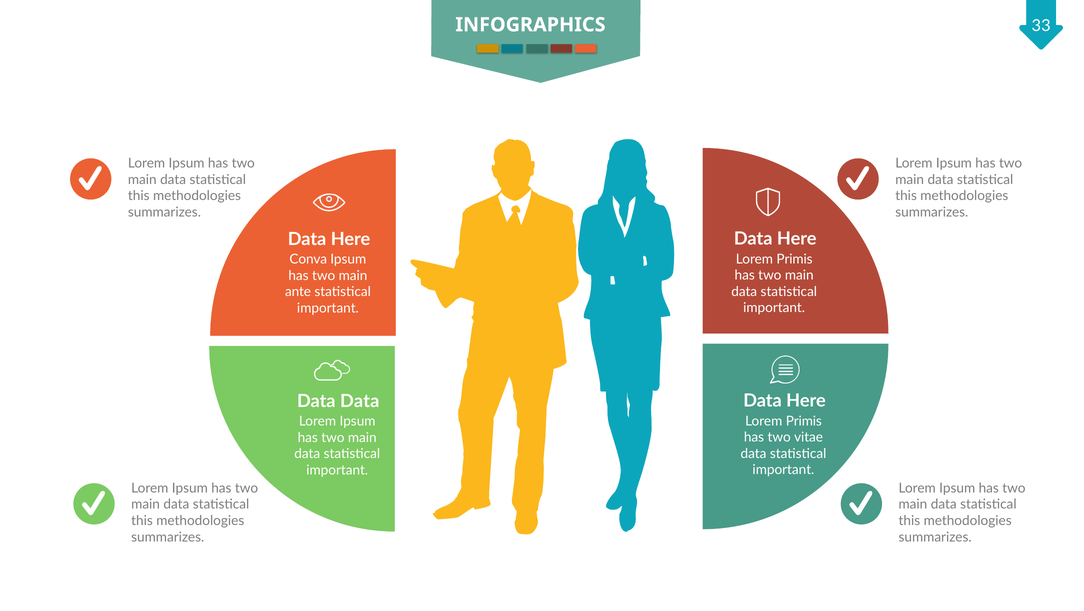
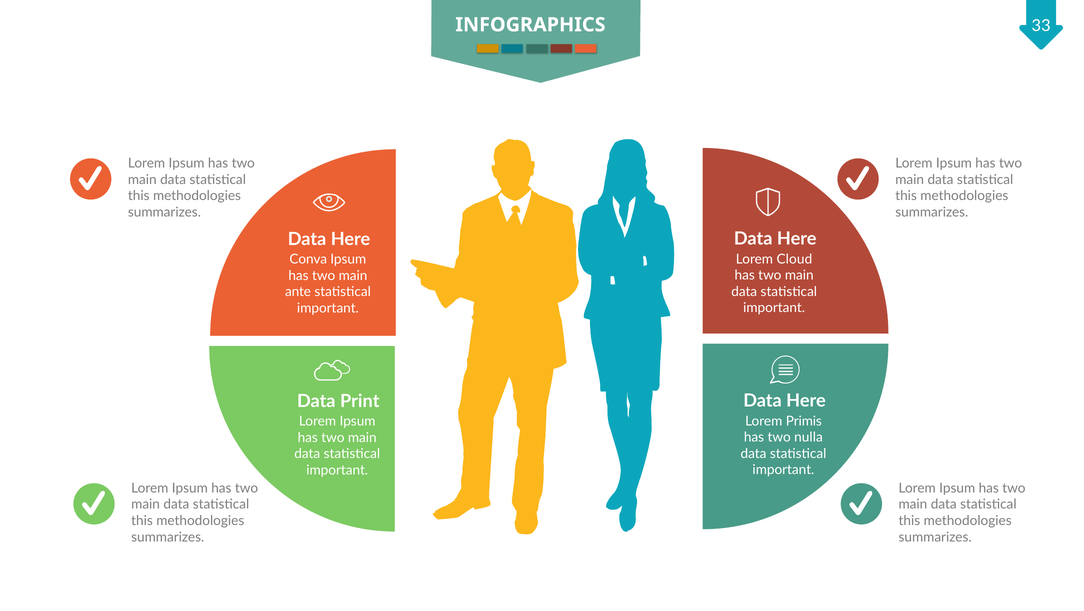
Primis: Primis -> Cloud (794, 259)
Data Data: Data -> Print (360, 401)
vitae: vitae -> nulla (808, 438)
